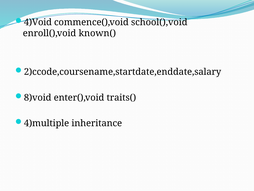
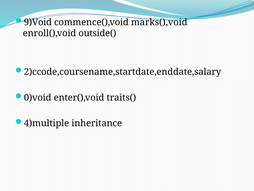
4)Void: 4)Void -> 9)Void (38, 22)
school(),void: school(),void -> marks(),void (159, 22)
known(: known( -> outside( (97, 33)
8)void: 8)void -> 0)void (38, 97)
